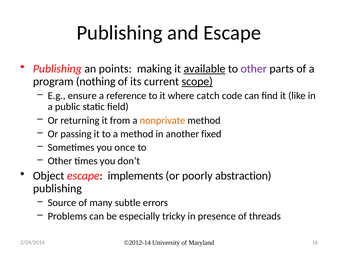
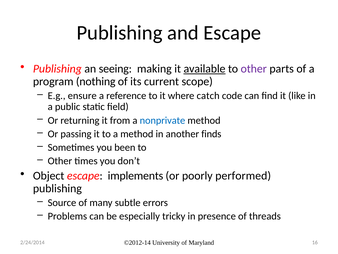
points: points -> seeing (115, 69)
scope underline: present -> none (197, 81)
nonprivate colour: orange -> blue (162, 120)
fixed: fixed -> finds (211, 134)
once: once -> been (125, 147)
abstraction: abstraction -> performed (243, 175)
